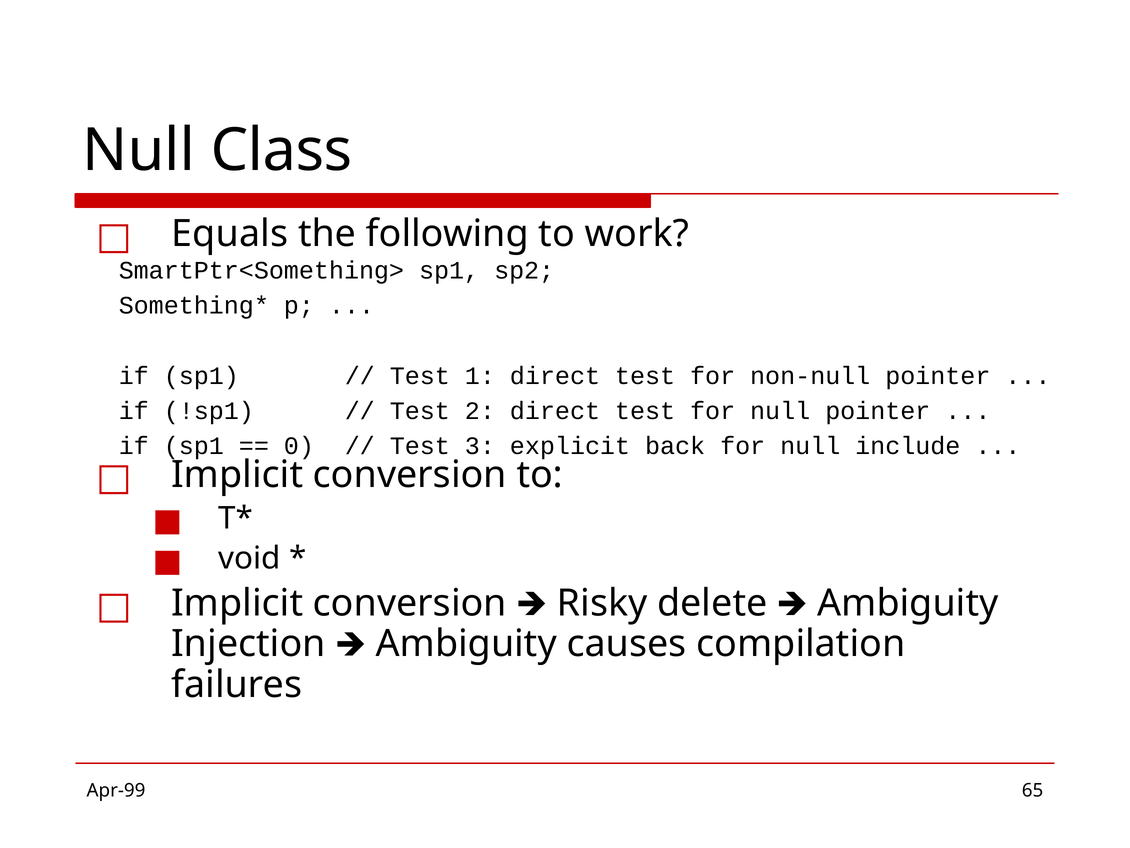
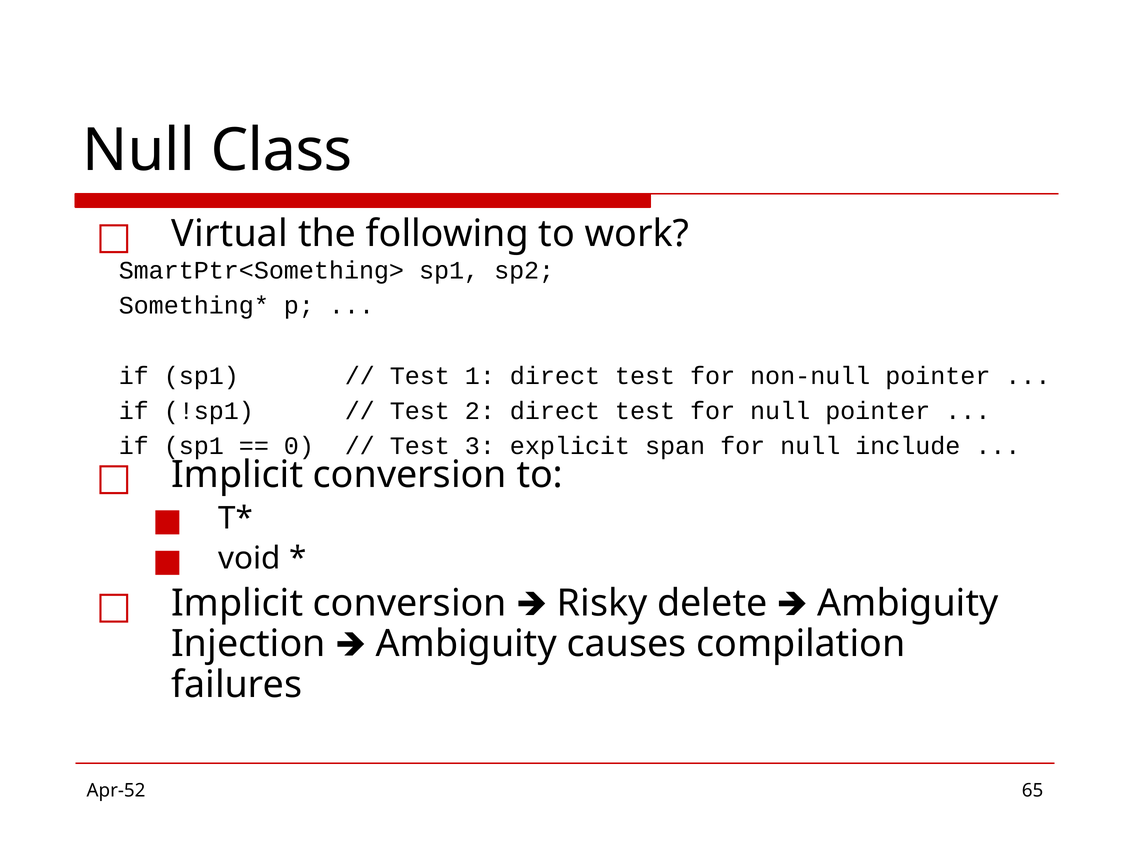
Equals: Equals -> Virtual (230, 234)
back: back -> span (675, 446)
Apr-99: Apr-99 -> Apr-52 (116, 790)
